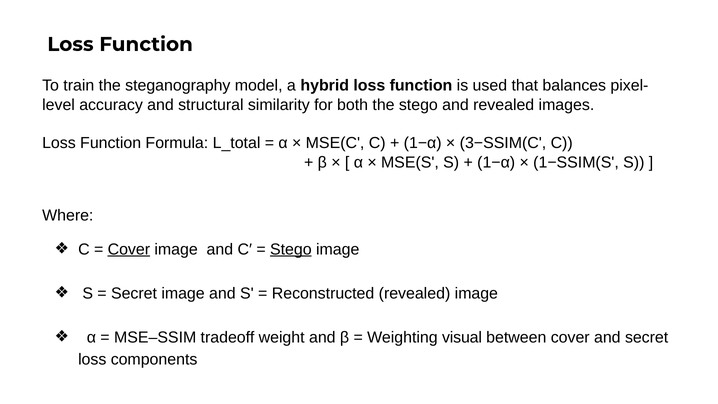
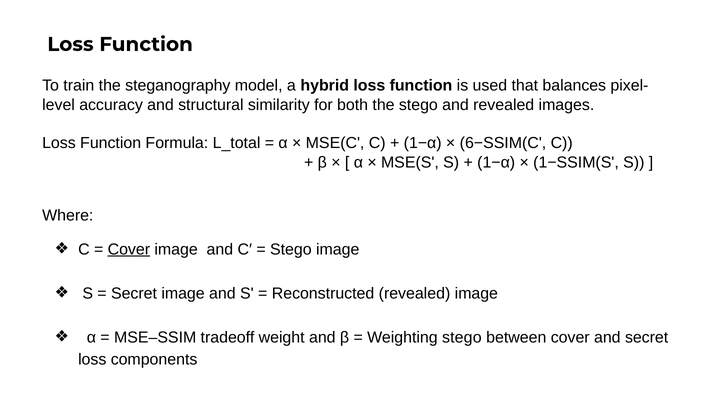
3−SSIM(C: 3−SSIM(C -> 6−SSIM(C (503, 143)
Stego underline: present -> none (291, 249)
Weighting visual: visual -> stego (462, 337)
